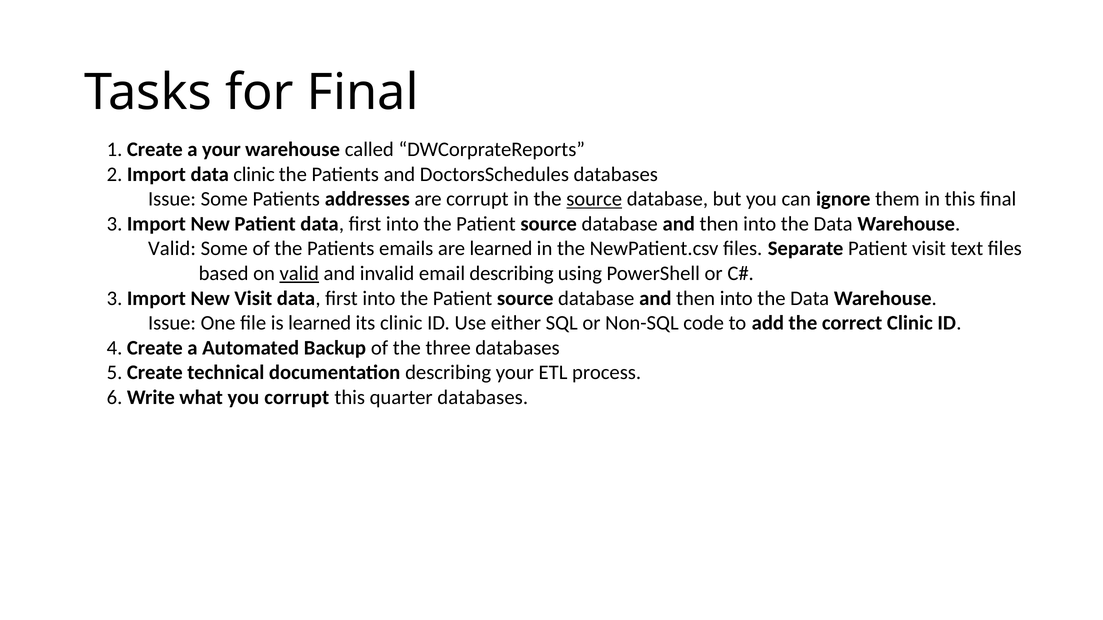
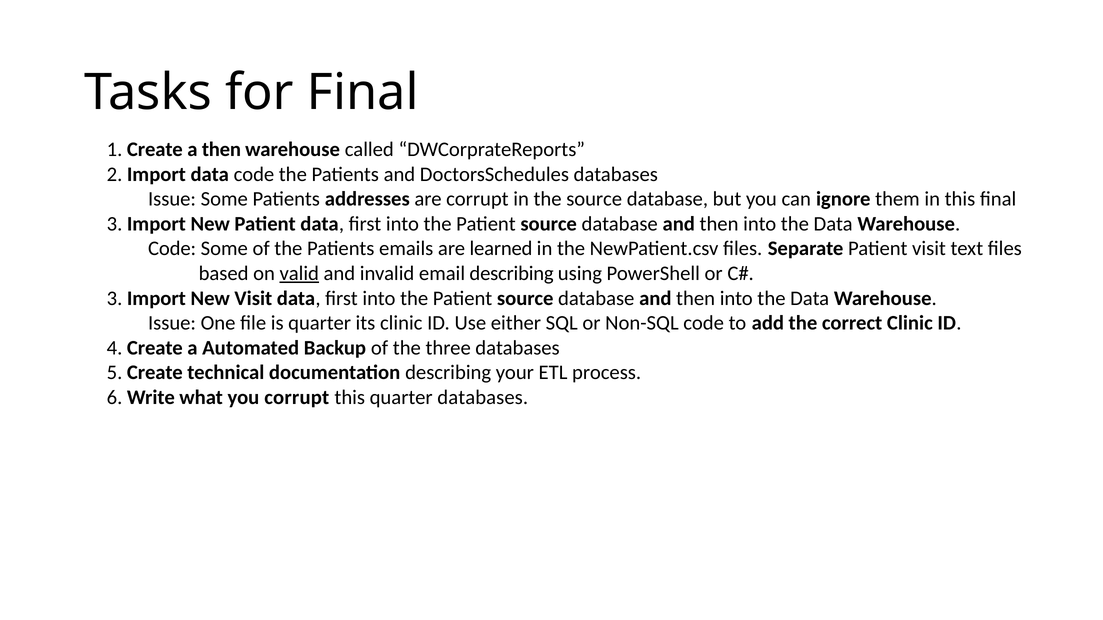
a your: your -> then (221, 150)
data clinic: clinic -> code (254, 174)
source underline: present -> none (594, 199)
Valid: Valid -> Code (172, 249)
is learned: learned -> quarter (320, 323)
